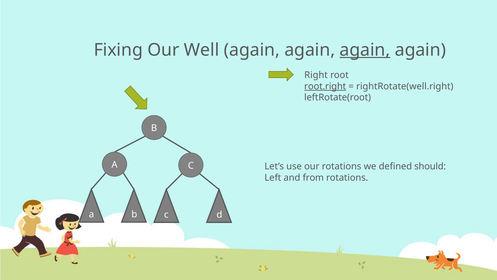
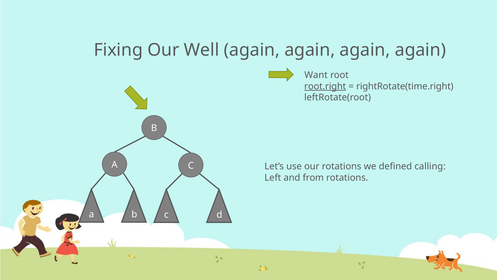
again underline: present -> none (365, 50)
Right: Right -> Want (316, 75)
rightRotate(well.right: rightRotate(well.right -> rightRotate(time.right (405, 86)
should: should -> calling (430, 166)
